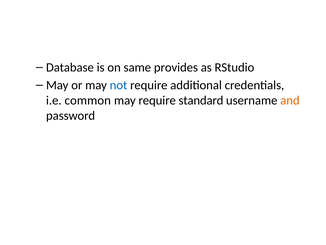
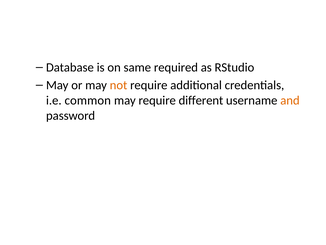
provides: provides -> required (176, 67)
not colour: blue -> orange (119, 85)
standard: standard -> different (201, 100)
